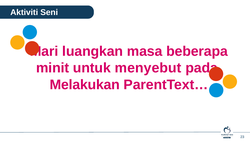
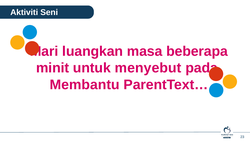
Melakukan: Melakukan -> Membantu (85, 84)
